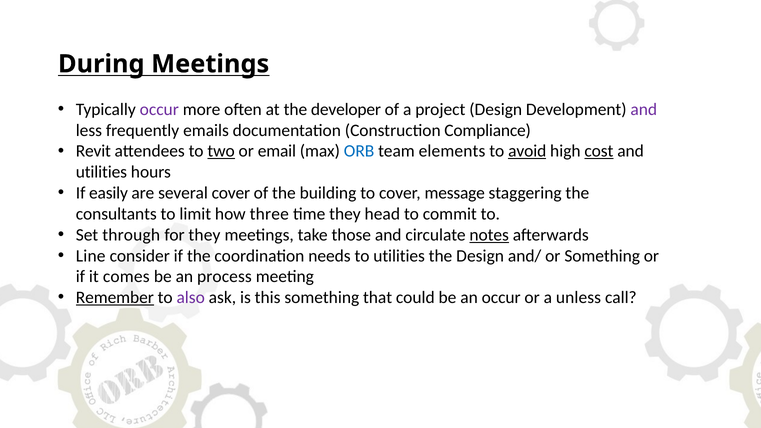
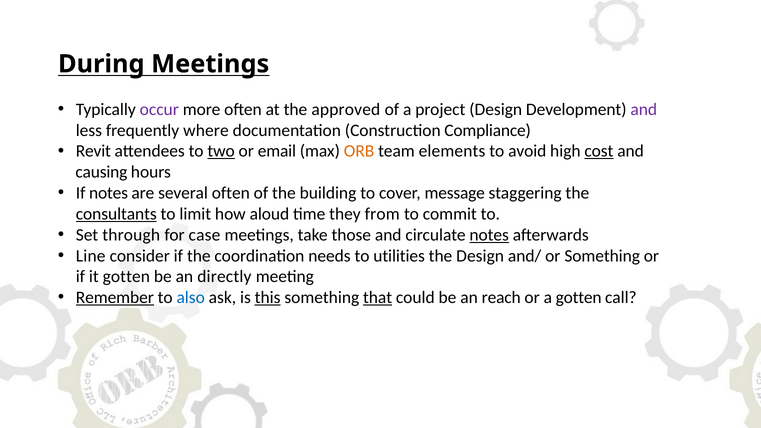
developer: developer -> approved (346, 109)
emails: emails -> where (206, 130)
ORB colour: blue -> orange (359, 151)
avoid underline: present -> none (527, 151)
utilities: utilities -> causing (101, 172)
If easily: easily -> notes (109, 193)
several cover: cover -> often (231, 193)
consultants underline: none -> present (116, 214)
three: three -> aloud (269, 214)
head: head -> from (382, 214)
for they: they -> case (204, 235)
it comes: comes -> gotten (126, 277)
process: process -> directly (224, 277)
also colour: purple -> blue (191, 298)
this underline: none -> present (268, 298)
that underline: none -> present (378, 298)
an occur: occur -> reach (501, 298)
a unless: unless -> gotten (579, 298)
